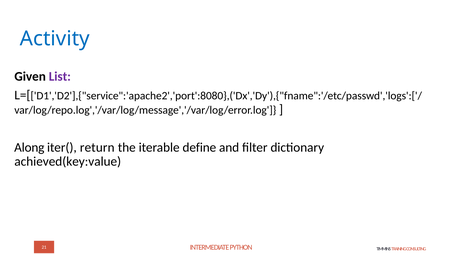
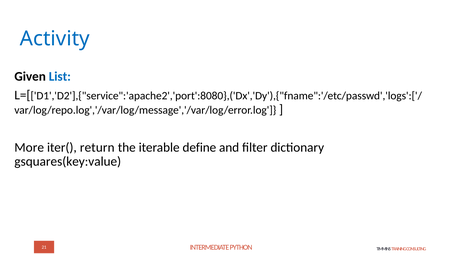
List colour: purple -> blue (60, 76)
Along: Along -> More (29, 148)
achieved(key:value: achieved(key:value -> gsquares(key:value (68, 162)
